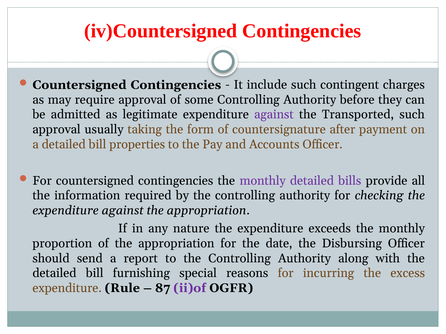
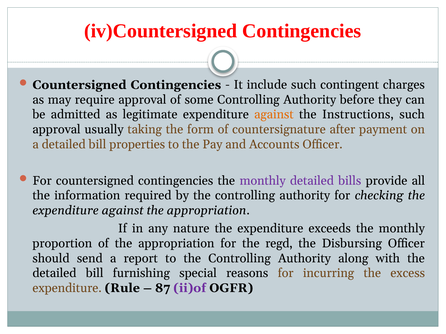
against colour: purple -> orange (274, 115)
Transported: Transported -> Instructions (358, 115)
date: date -> regd (279, 244)
